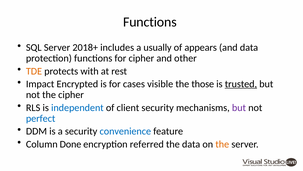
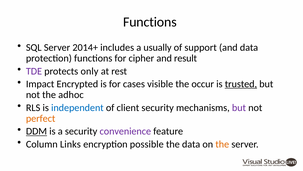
2018+: 2018+ -> 2014+ (85, 47)
appears: appears -> support (201, 47)
other: other -> result (186, 58)
TDE colour: orange -> purple (34, 71)
with: with -> only (90, 71)
those: those -> occur (203, 84)
the cipher: cipher -> adhoc (71, 95)
perfect colour: blue -> orange (41, 118)
DDM underline: none -> present (36, 131)
convenience colour: blue -> purple (125, 131)
Done: Done -> Links (70, 144)
referred: referred -> possible (147, 144)
